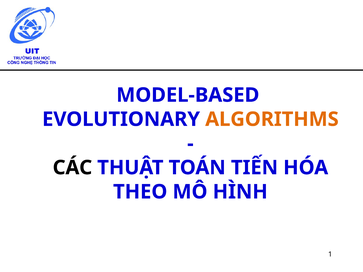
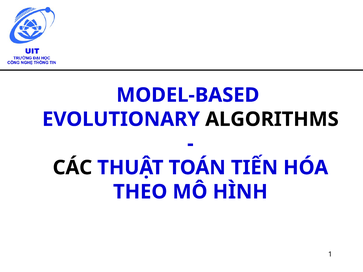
ALGORITHMS colour: orange -> black (272, 119)
